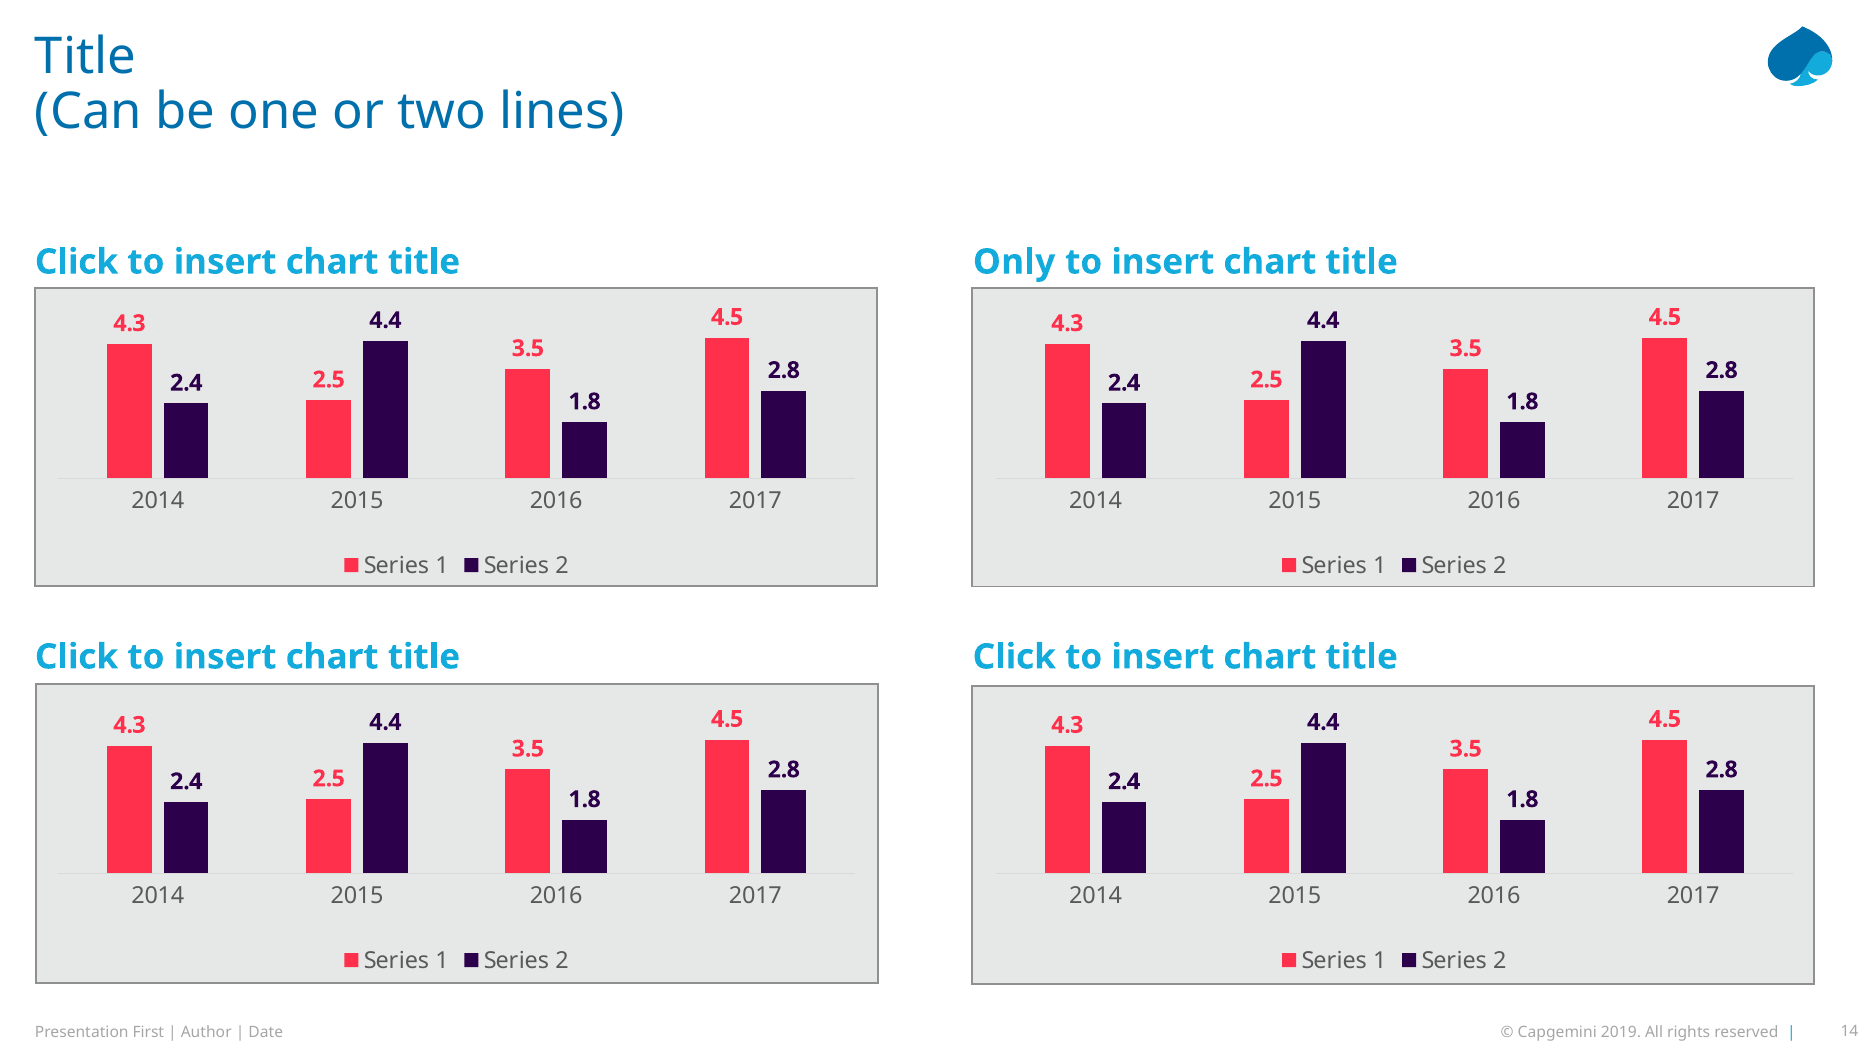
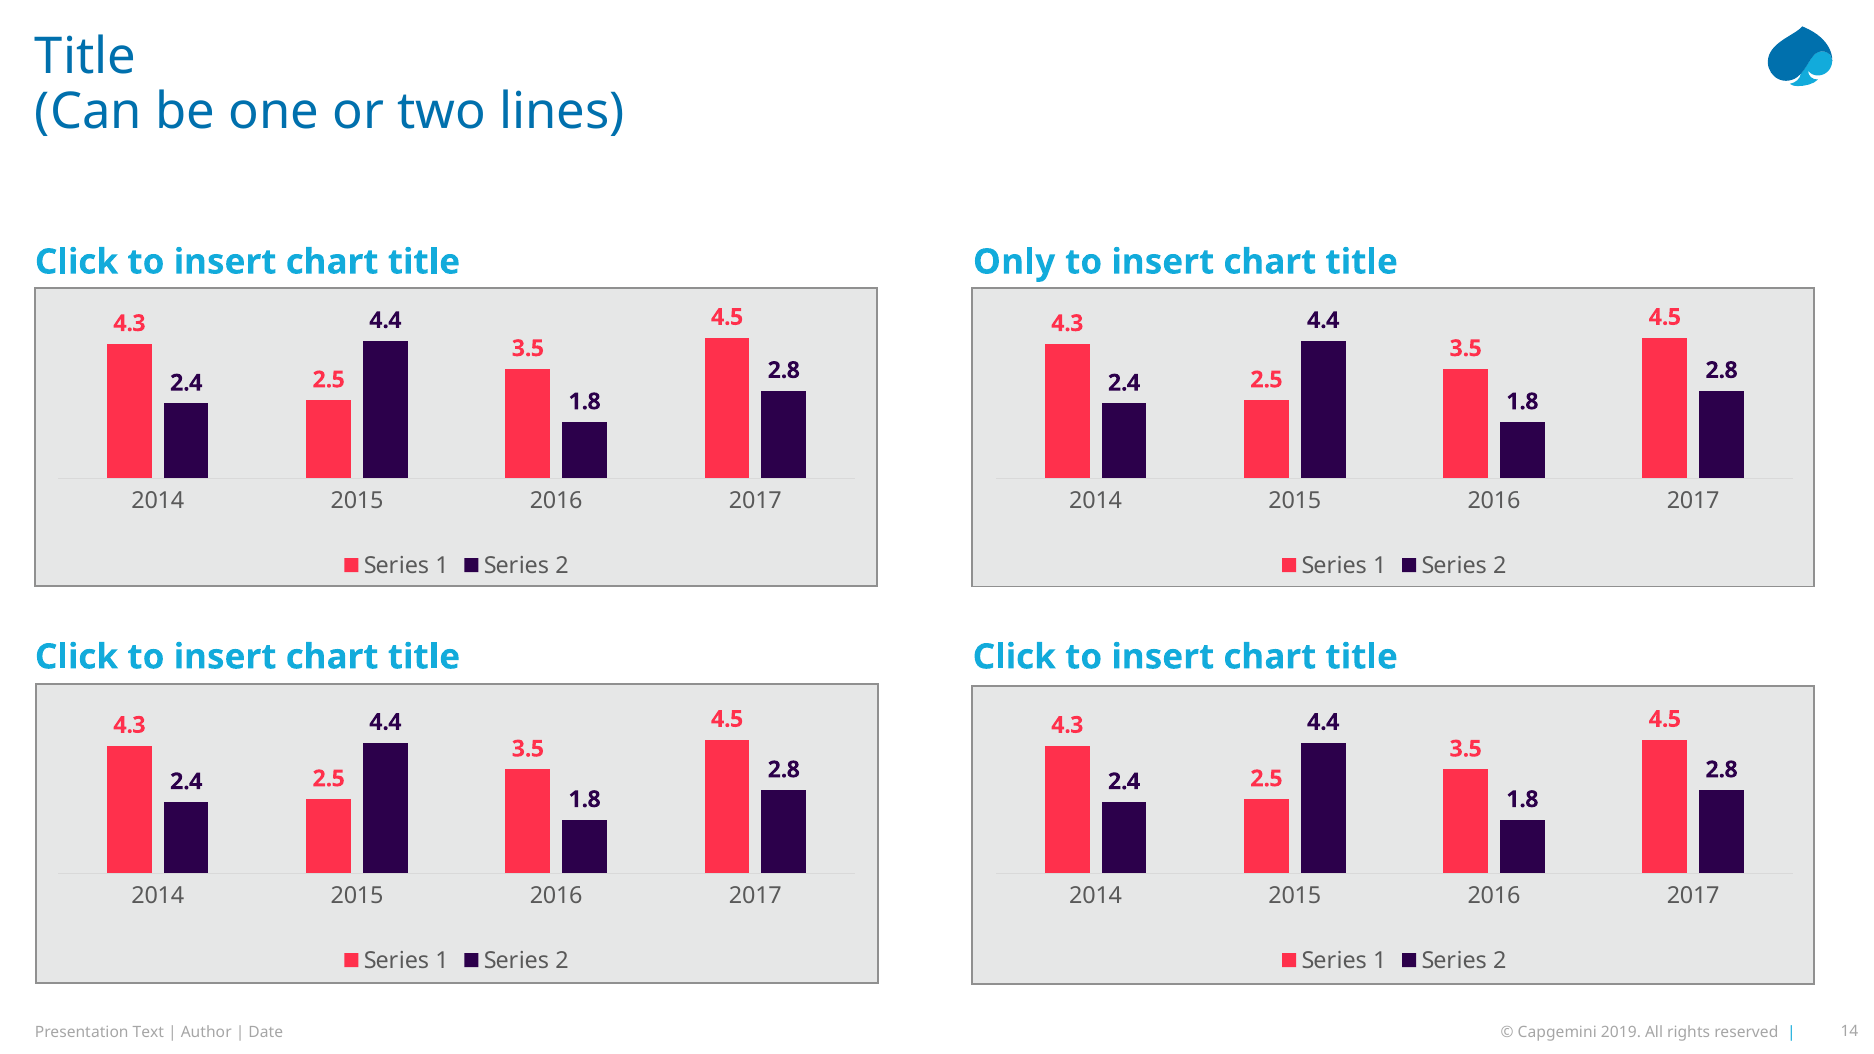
First: First -> Text (148, 1033)
